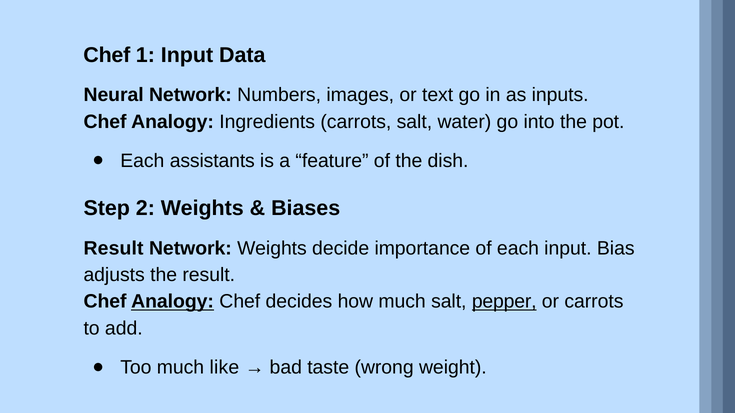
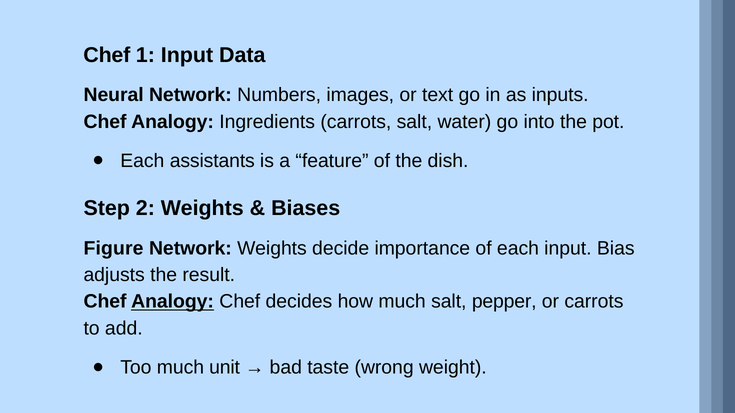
Result: Result -> Figure (114, 248)
pepper underline: present -> none (504, 302)
like: like -> unit (225, 368)
